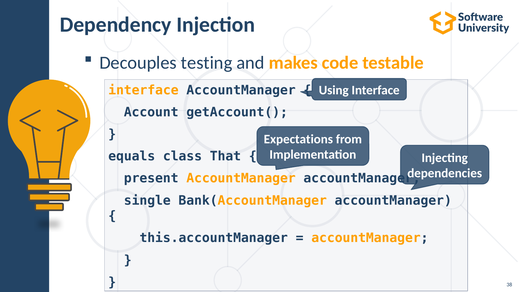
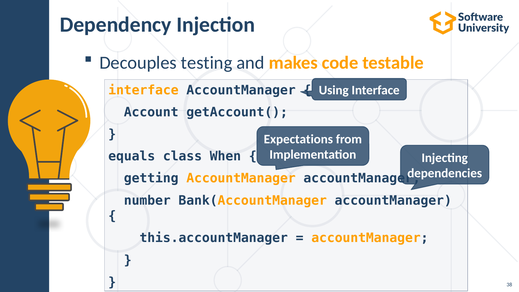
That: That -> When (225, 156)
present: present -> getting (151, 178)
single: single -> number (147, 200)
